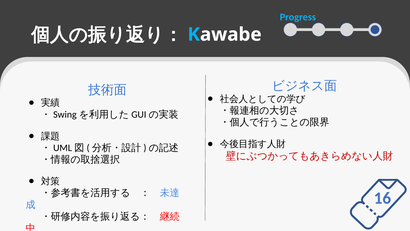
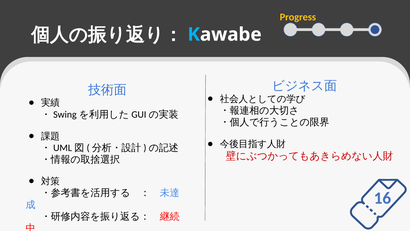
Progress colour: light blue -> yellow (298, 17)
